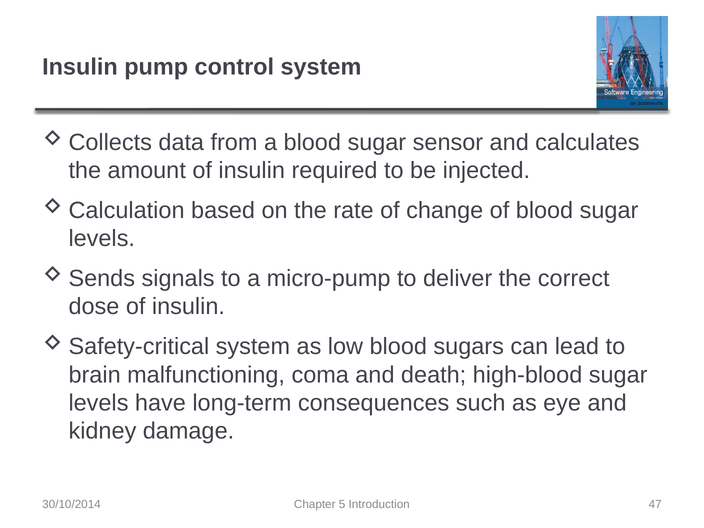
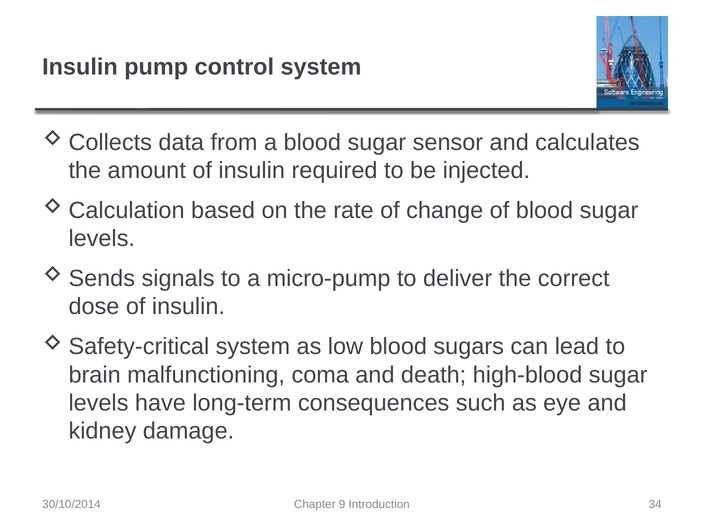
5: 5 -> 9 (342, 504)
47: 47 -> 34 (655, 504)
